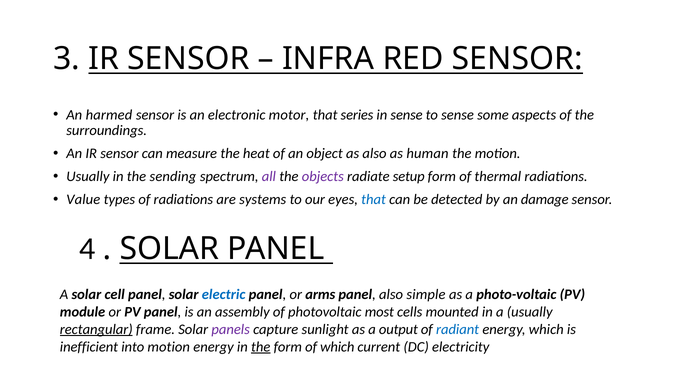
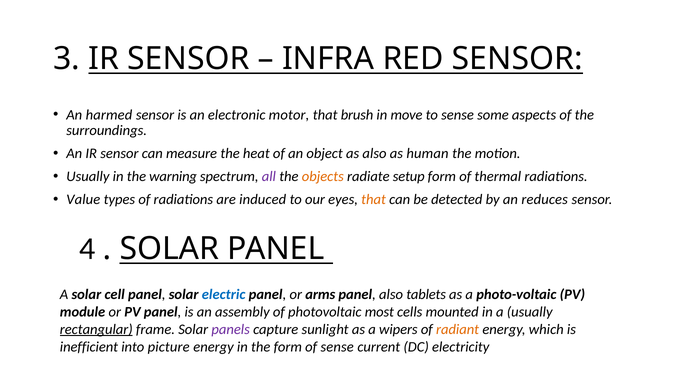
series: series -> brush (357, 115)
in sense: sense -> move (407, 115)
sending: sending -> warning (173, 177)
objects colour: purple -> orange (323, 177)
systems: systems -> induced (263, 200)
that colour: blue -> orange (374, 200)
damage: damage -> reduces (545, 200)
simple: simple -> tablets (426, 295)
output: output -> wipers (398, 330)
radiant colour: blue -> orange (458, 330)
into motion: motion -> picture (169, 347)
the underline: present -> none (261, 347)
of which: which -> sense (337, 347)
